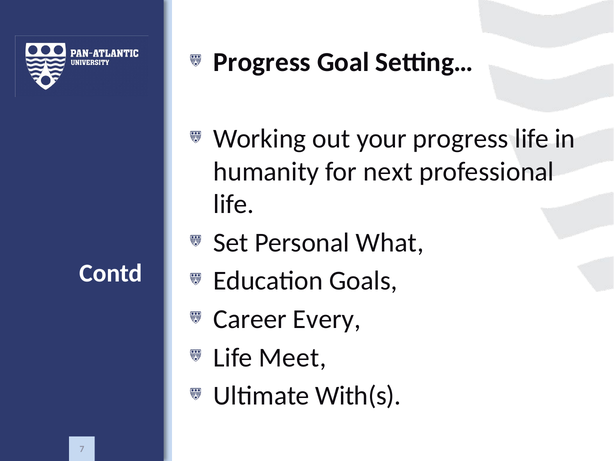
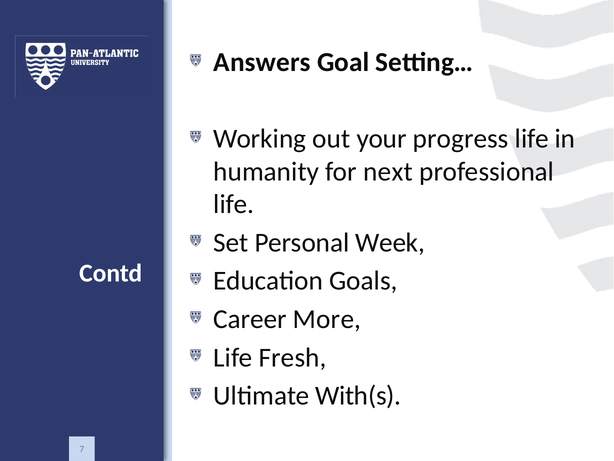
Progress: Progress -> Answers (262, 62)
What: What -> Week (390, 242)
Every: Every -> More (327, 319)
Meet: Meet -> Fresh (293, 357)
